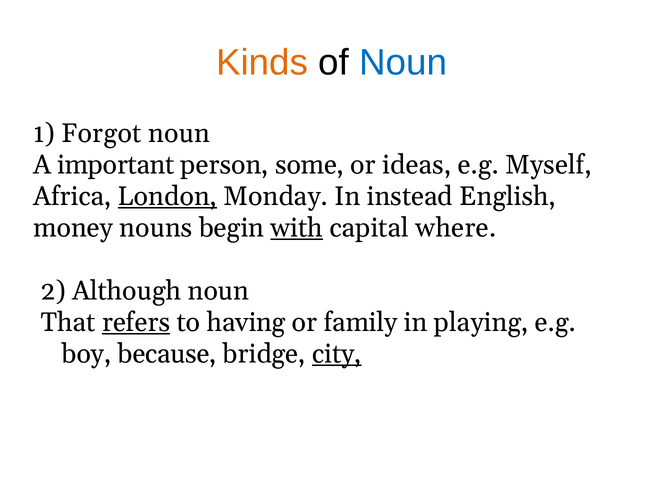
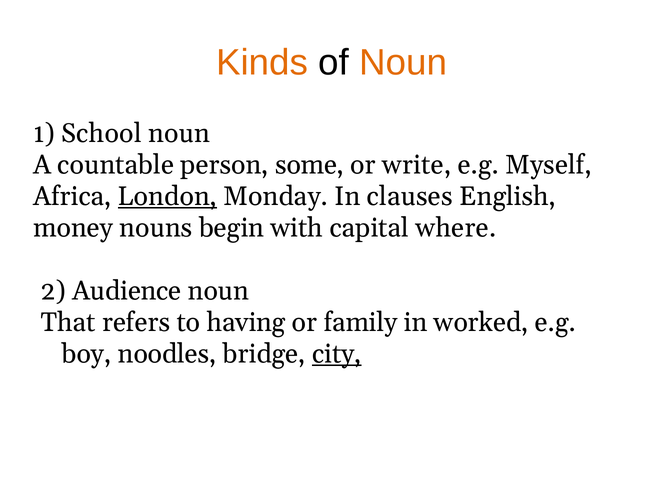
Noun colour: blue -> orange (403, 63)
Forgot: Forgot -> School (101, 133)
important: important -> countable (116, 165)
ideas: ideas -> write (417, 165)
instead: instead -> clauses (410, 196)
with underline: present -> none (297, 228)
Although: Although -> Audience (127, 291)
refers underline: present -> none (136, 322)
playing: playing -> worked (481, 322)
because: because -> noodles (167, 354)
